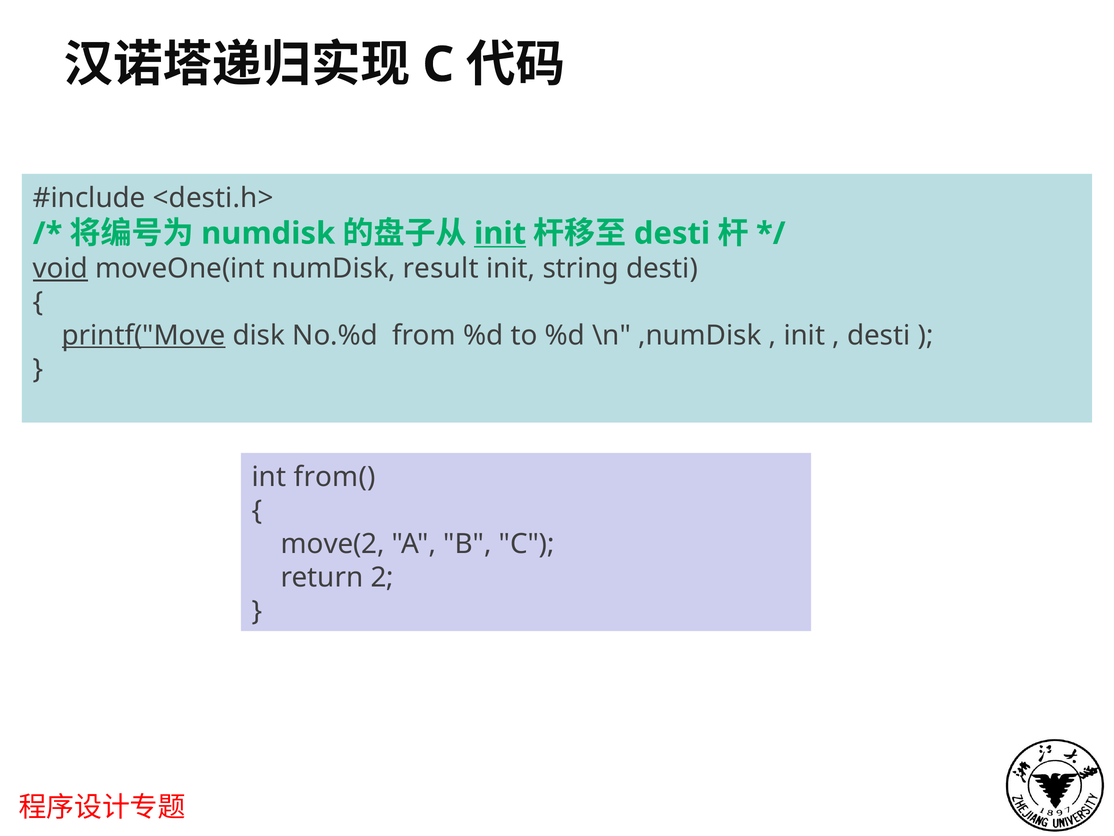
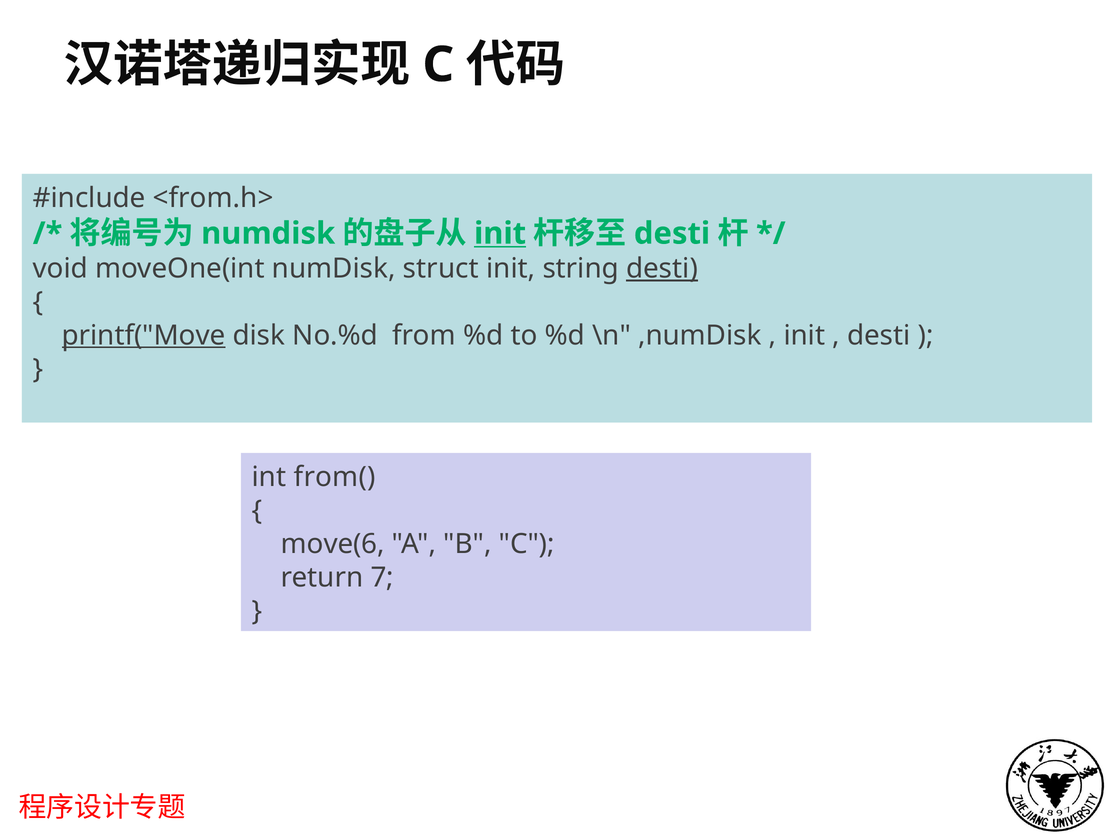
<desti.h>: <desti.h> -> <from.h> (213, 198)
void underline: present -> none (60, 268)
result: result -> struct (441, 268)
desti underline: none -> present (662, 268)
move(2: move(2 -> move(6 (333, 544)
2: 2 -> 7 (382, 577)
